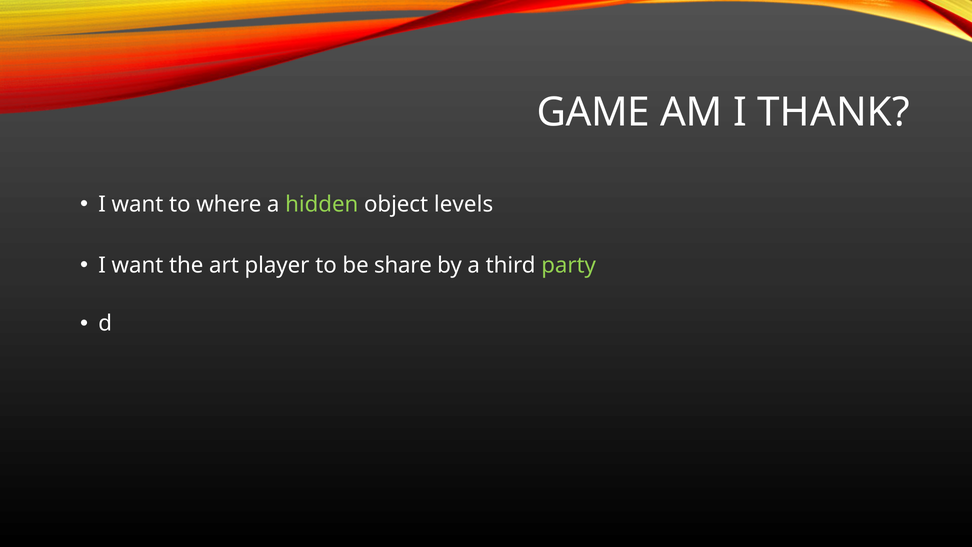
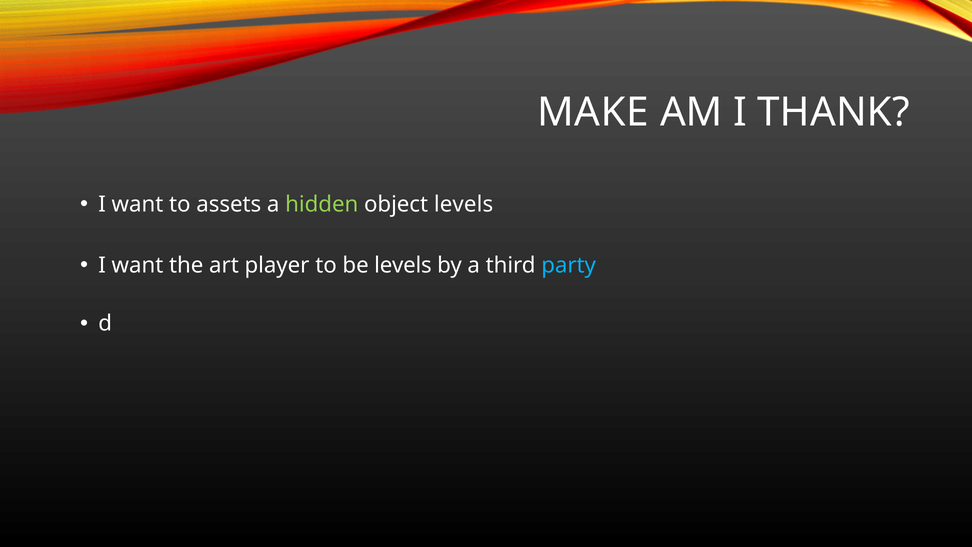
GAME: GAME -> MAKE (593, 112)
where: where -> assets (229, 204)
be share: share -> levels (403, 265)
party colour: light green -> light blue (569, 265)
